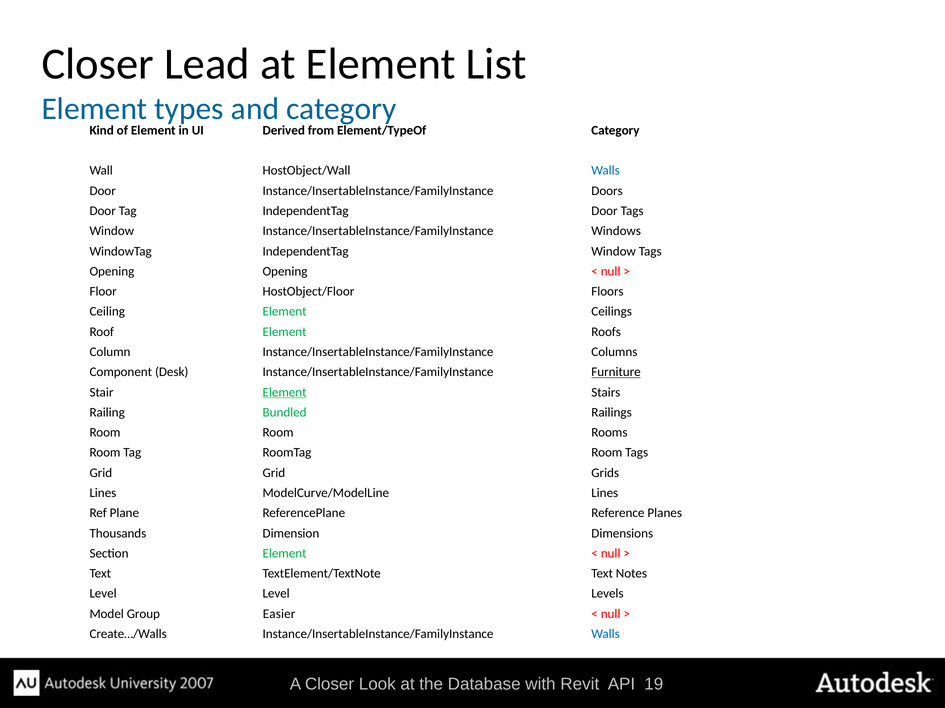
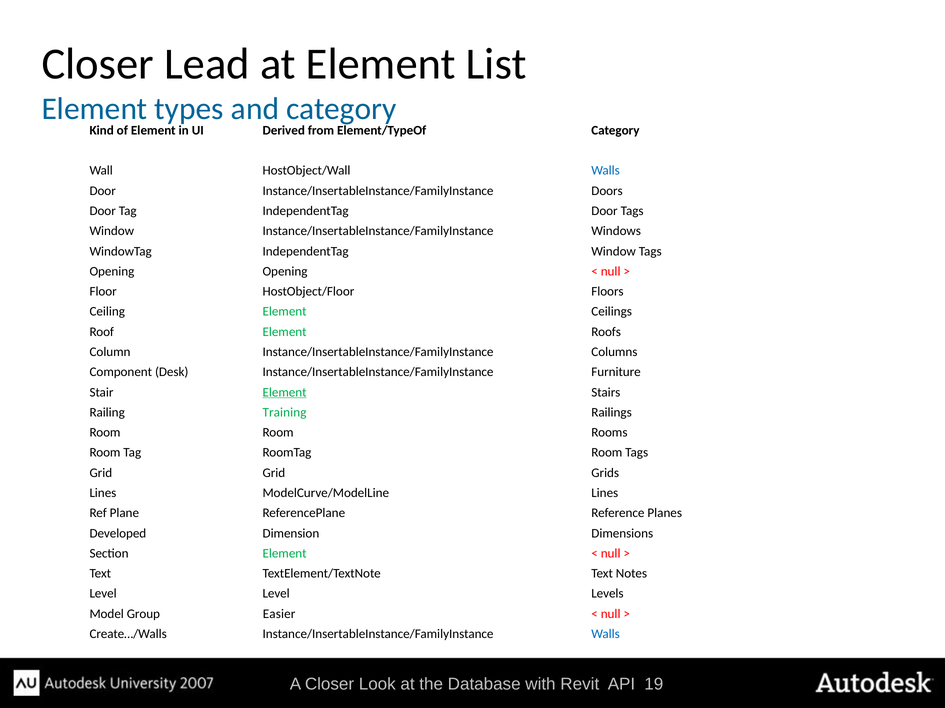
Furniture underline: present -> none (616, 372)
Bundled: Bundled -> Training (285, 413)
Thousands: Thousands -> Developed (118, 534)
